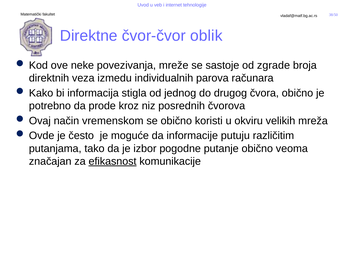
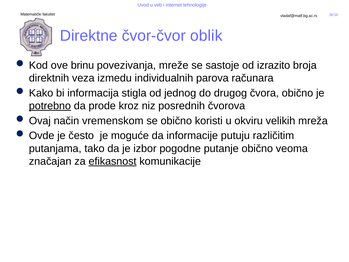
neke: neke -> brinu (82, 65)
zgrade: zgrade -> izrazito (274, 65)
potrebno underline: none -> present (50, 106)
